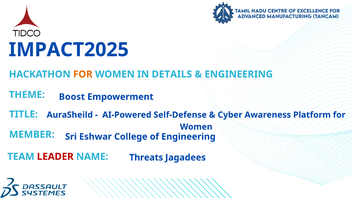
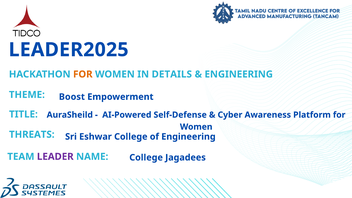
IMPACT2025: IMPACT2025 -> LEADER2025 (69, 50)
MEMBER: MEMBER -> THREATS (32, 134)
LEADER colour: red -> purple (55, 157)
Threats: Threats -> College (146, 158)
